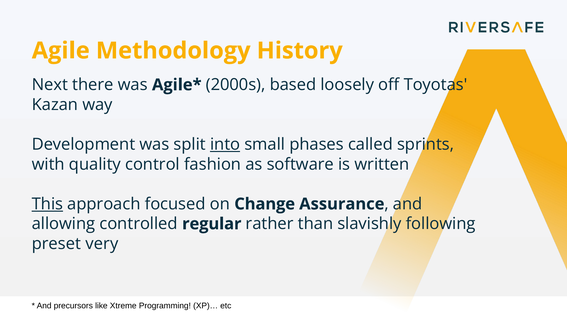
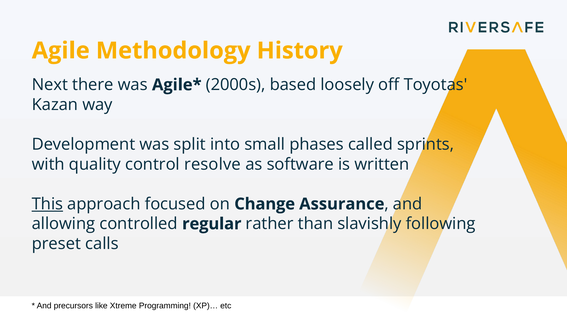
into underline: present -> none (225, 144)
fashion: fashion -> resolve (213, 164)
very: very -> calls (102, 244)
